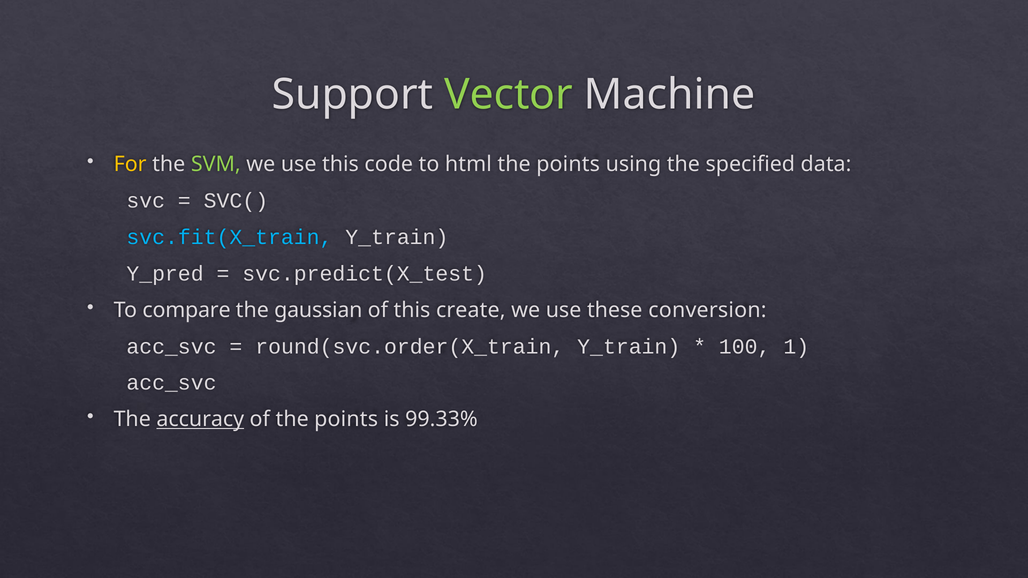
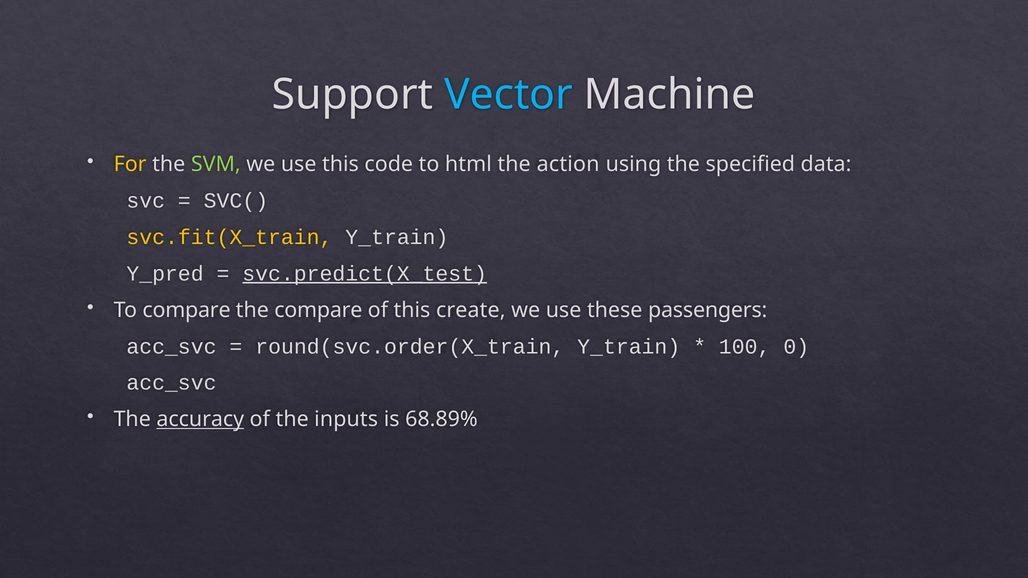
Vector colour: light green -> light blue (509, 94)
points: points -> action (568, 164)
svc.fit(X_train colour: light blue -> yellow (229, 237)
svc.predict(X_test underline: none -> present (365, 274)
the gaussian: gaussian -> compare (318, 310)
conversion: conversion -> passengers (708, 310)
1: 1 -> 0 (796, 347)
of the points: points -> inputs (346, 419)
99.33%: 99.33% -> 68.89% (441, 419)
